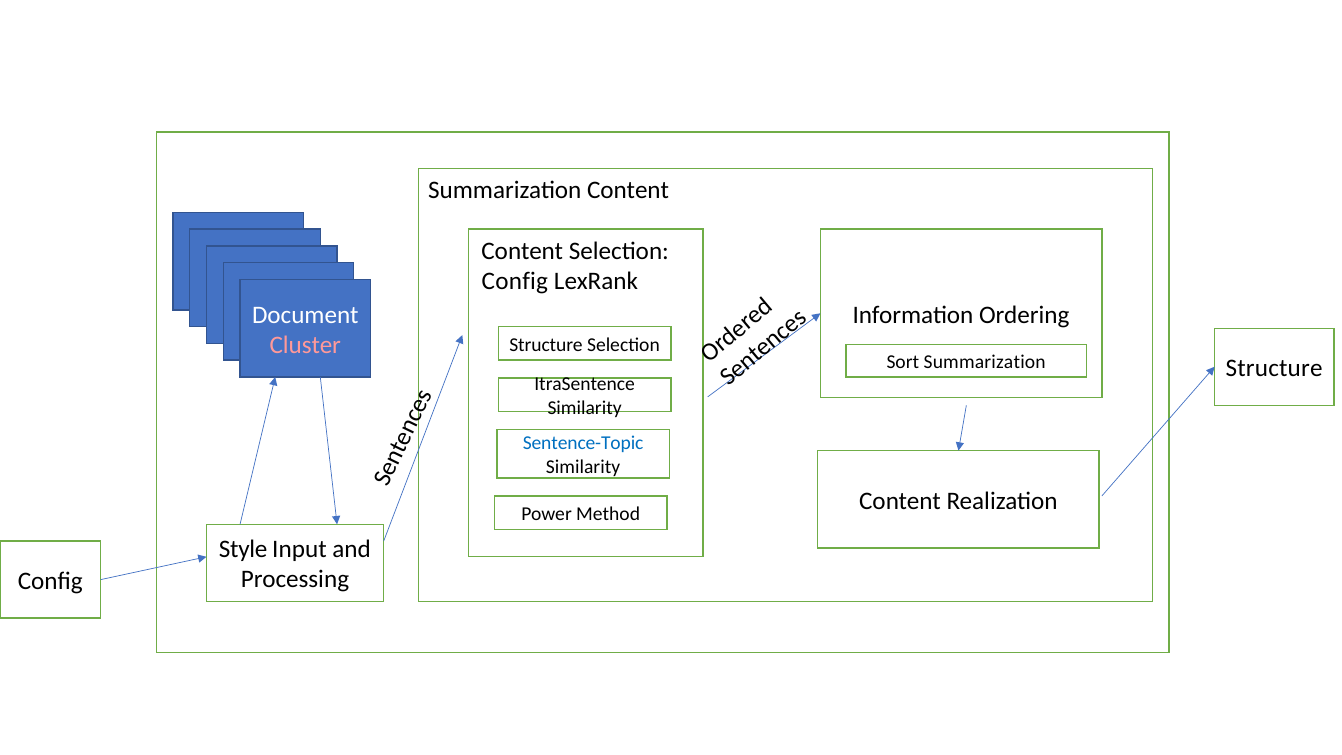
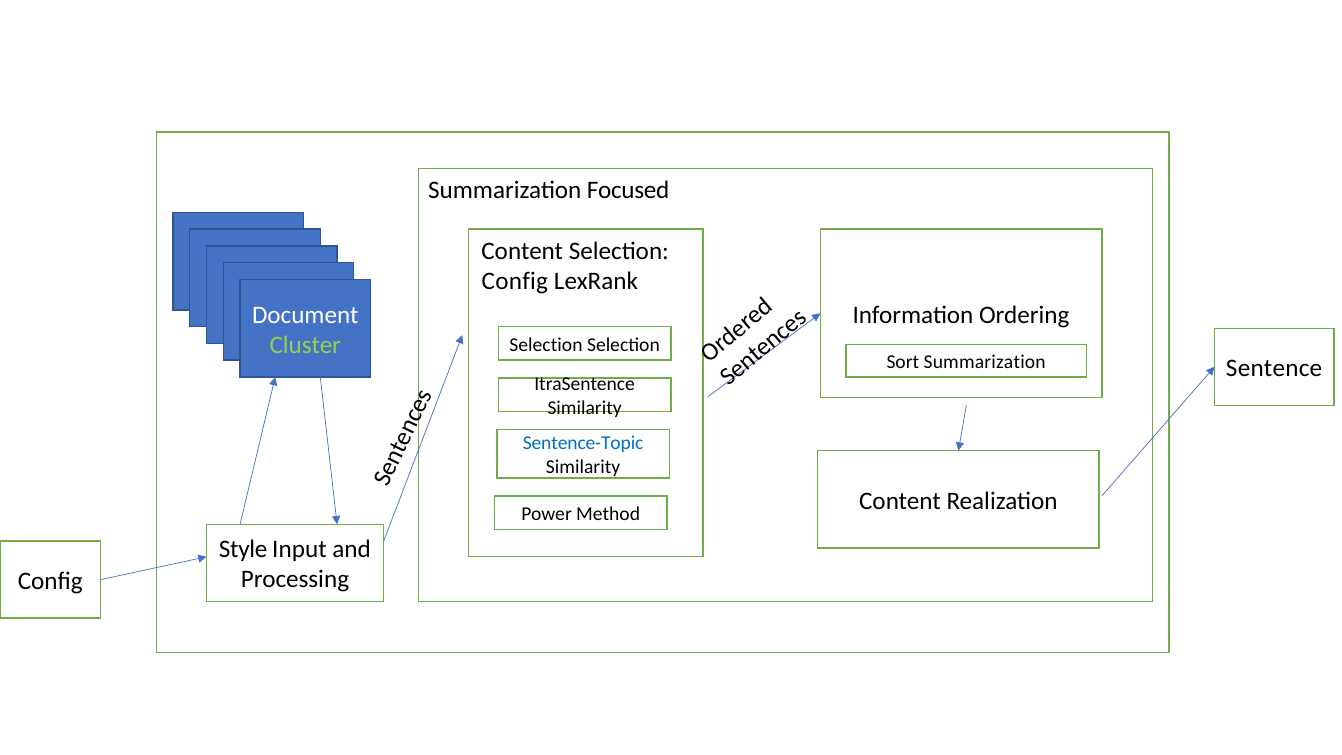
Summarization Content: Content -> Focused (628, 191)
Cluster colour: pink -> light green (305, 345)
Structure: Structure -> Selection (546, 345)
Structure: Structure -> Sentence (1274, 368)
